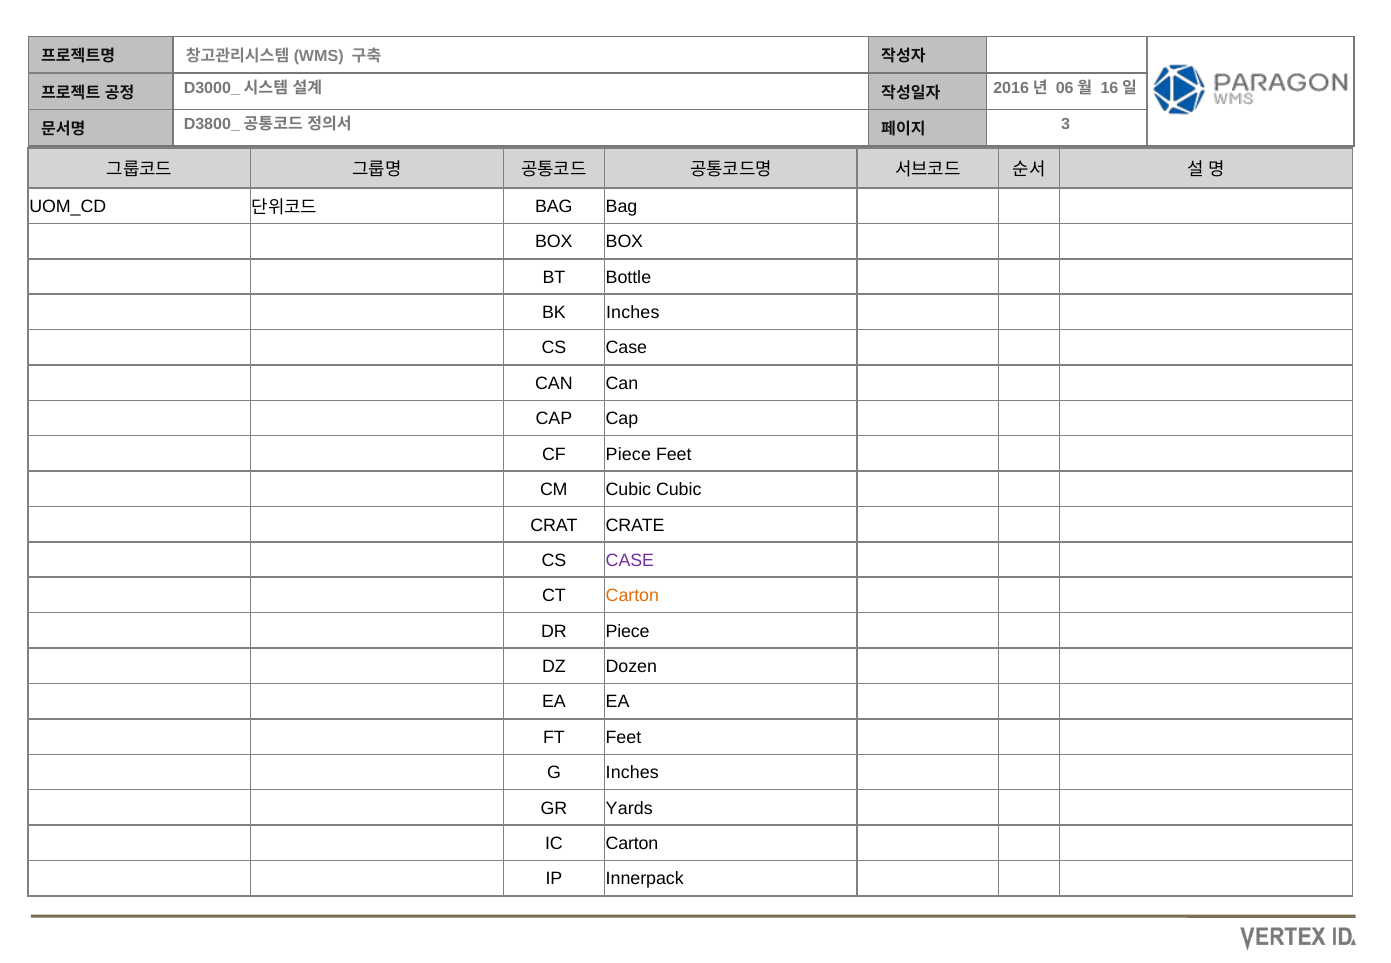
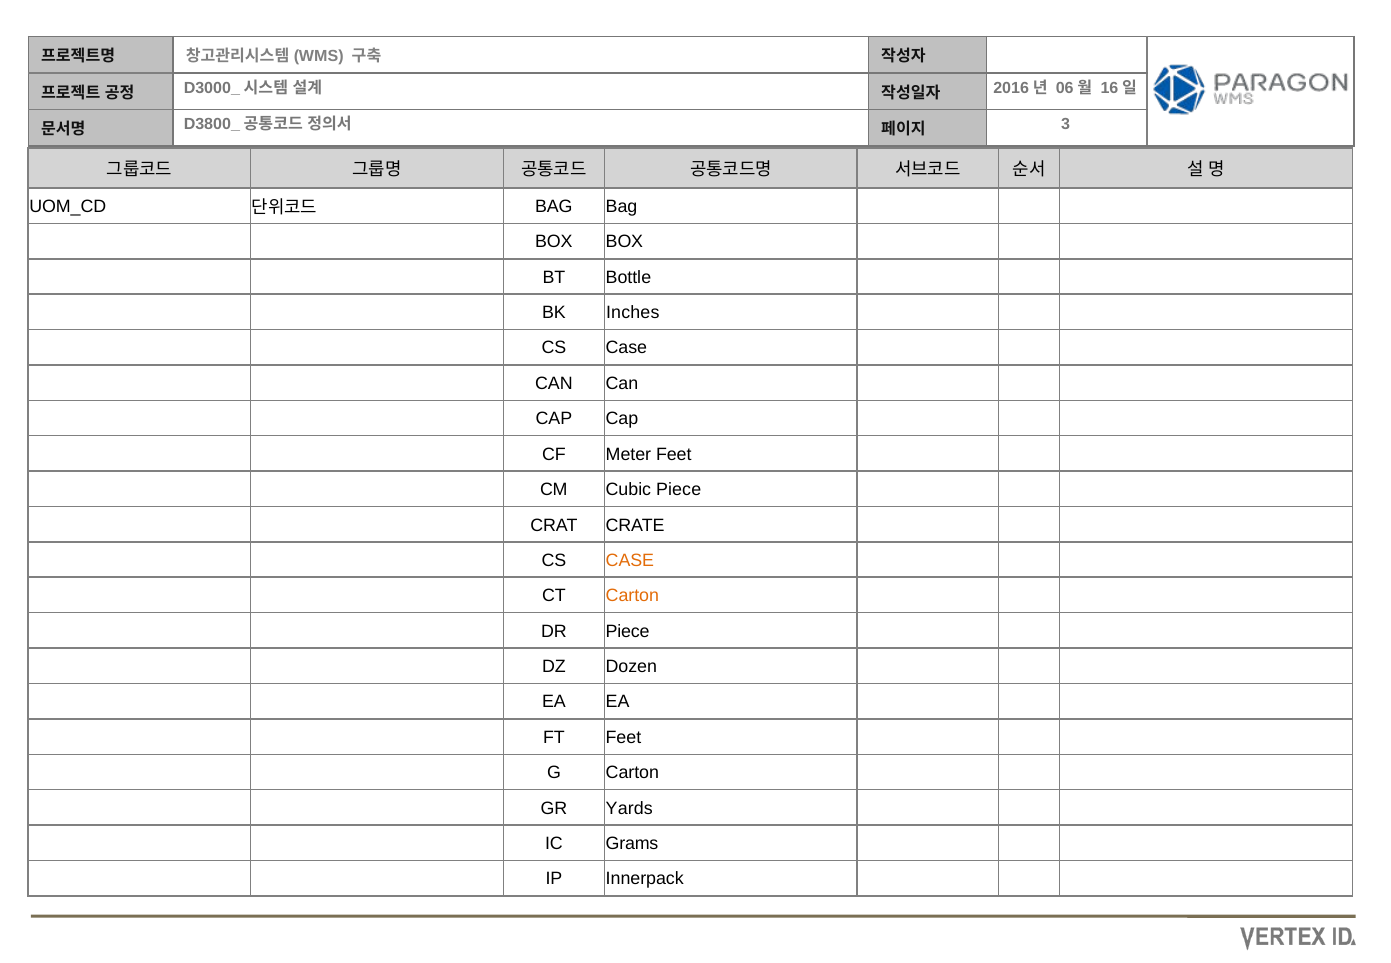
CF Piece: Piece -> Meter (628, 454)
Cubic Cubic: Cubic -> Piece (679, 490)
CASE colour: purple -> orange (630, 560)
G Inches: Inches -> Carton (632, 773)
IC Carton: Carton -> Grams (632, 844)
